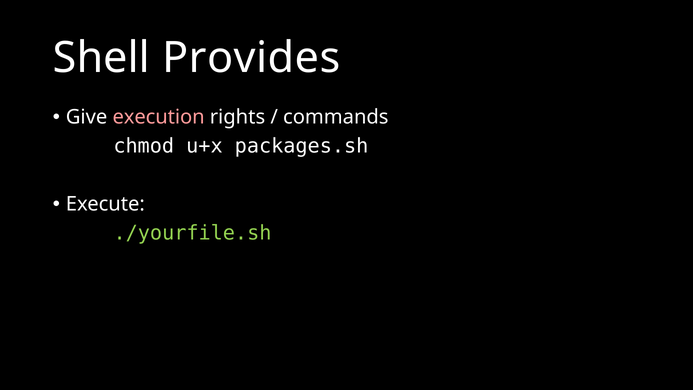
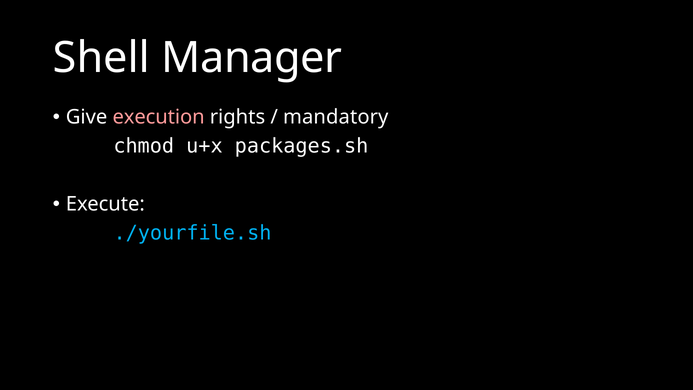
Provides: Provides -> Manager (252, 58)
commands: commands -> mandatory (336, 117)
./yourfile.sh colour: light green -> light blue (193, 233)
